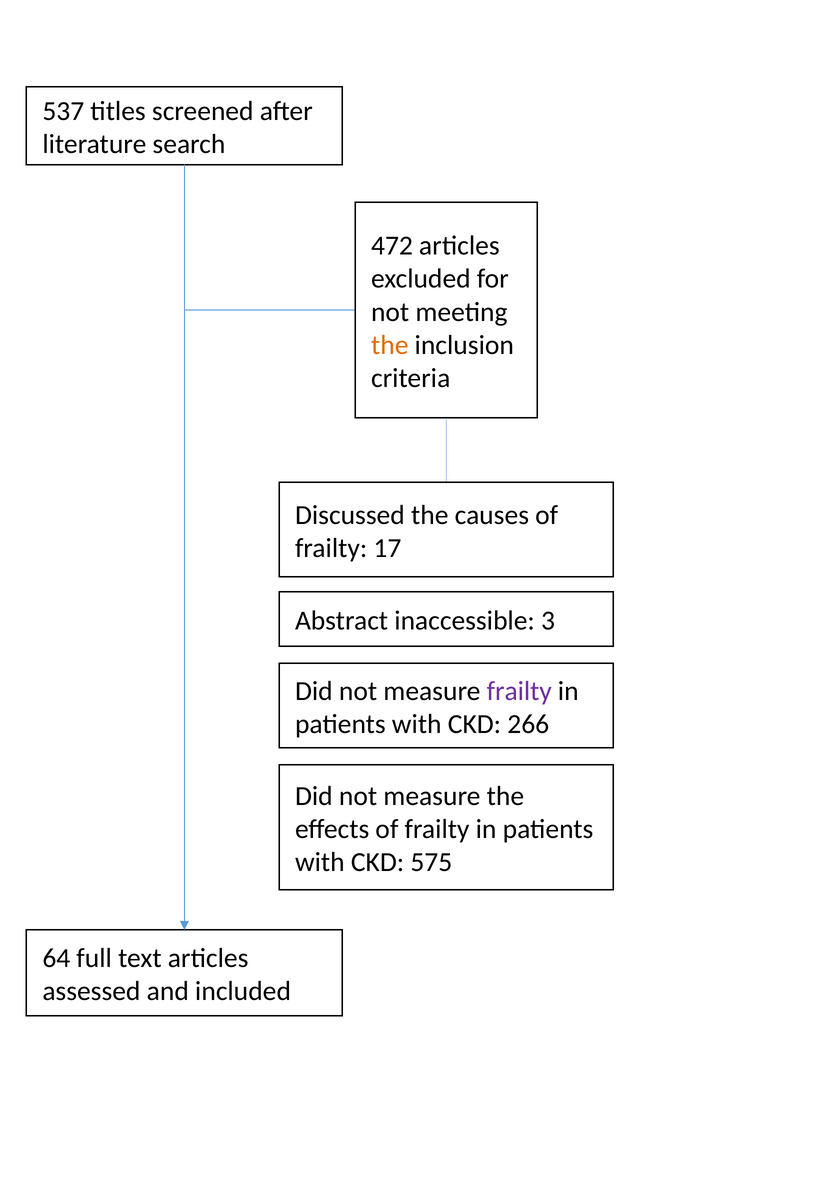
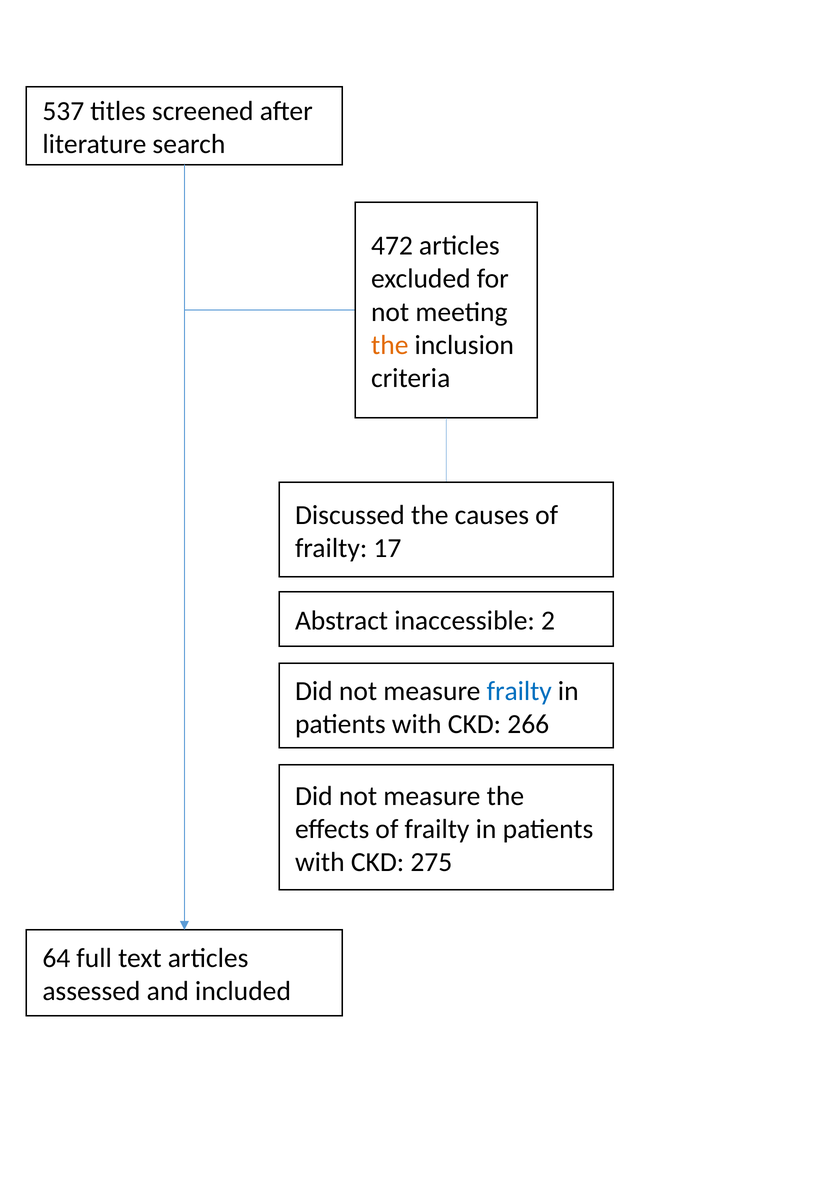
3: 3 -> 2 (548, 621)
frailty colour: purple -> blue (519, 691)
575: 575 -> 275 (431, 863)
